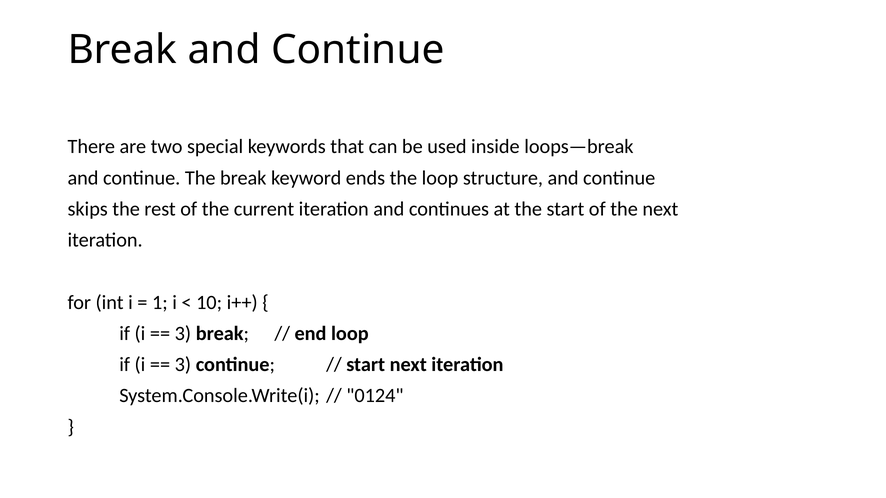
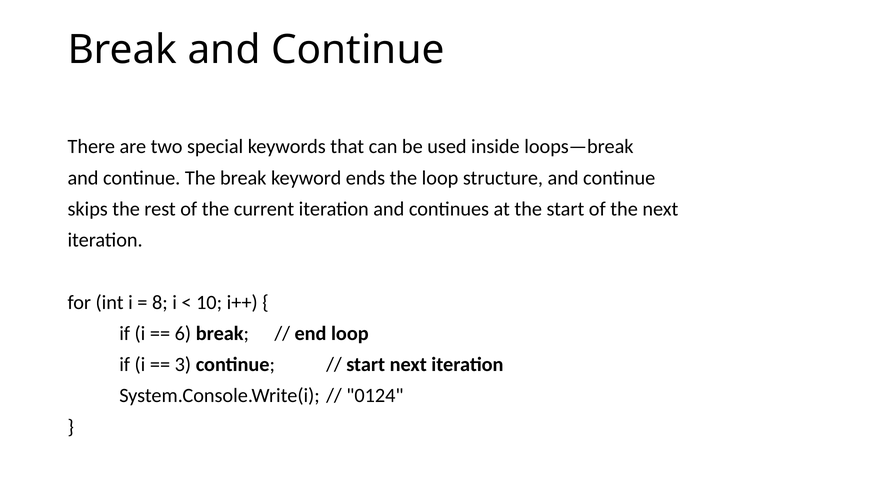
1: 1 -> 8 (160, 303)
3: 3 -> 6 (183, 334)
